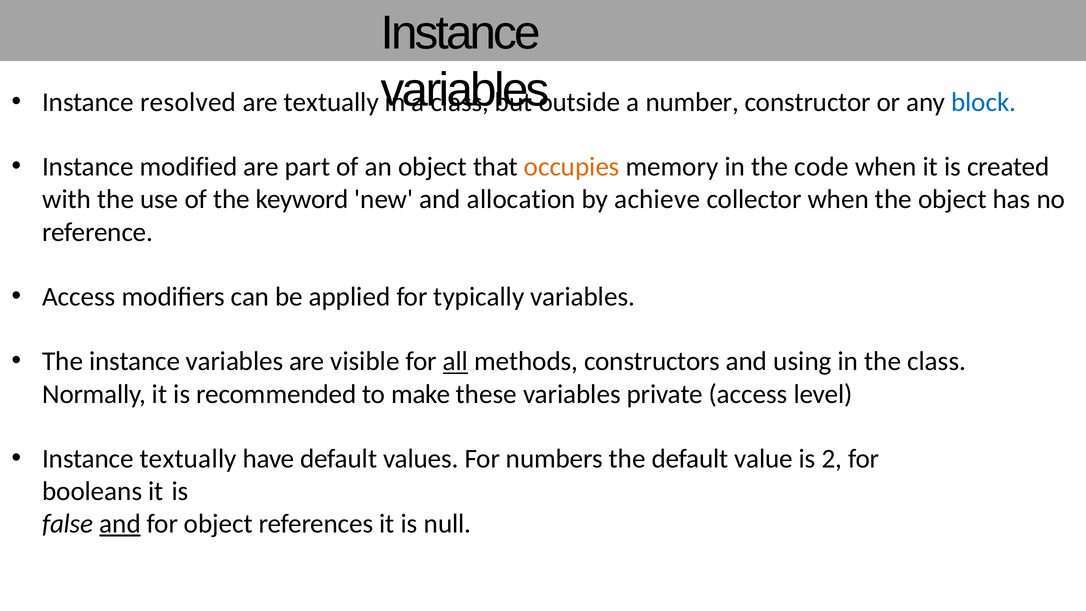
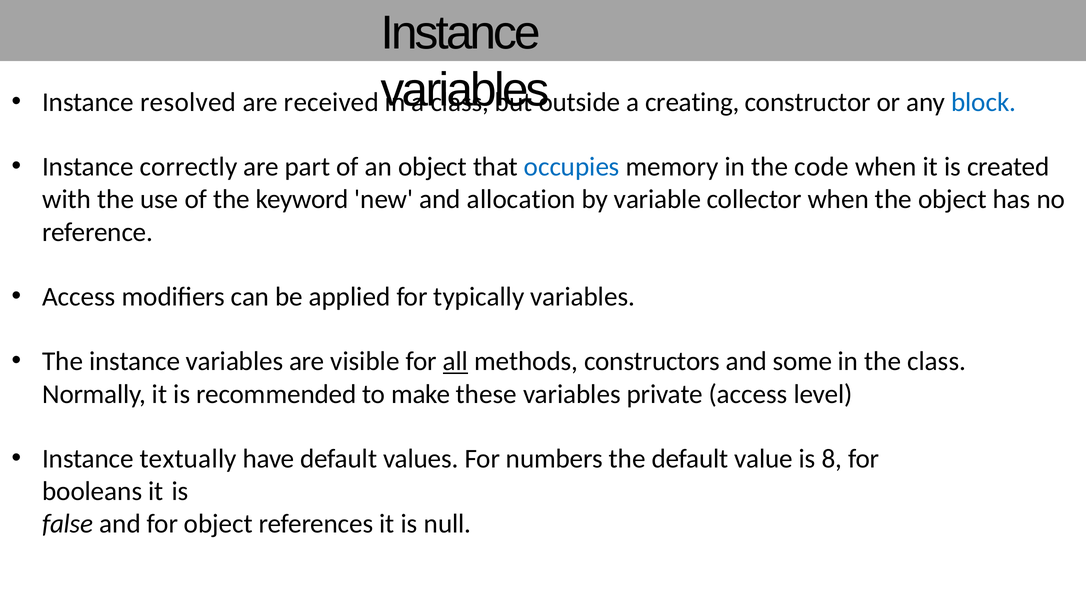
are textually: textually -> received (331, 102)
number: number -> creating (692, 102)
modified: modified -> correctly (189, 167)
occupies colour: orange -> blue (572, 167)
achieve: achieve -> variable (657, 199)
using: using -> some (803, 361)
2: 2 -> 8 (832, 459)
and underline: present -> none (120, 524)
